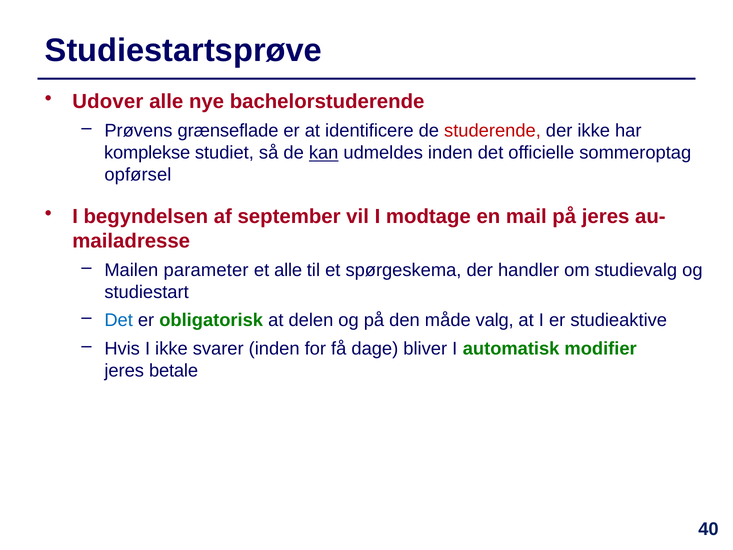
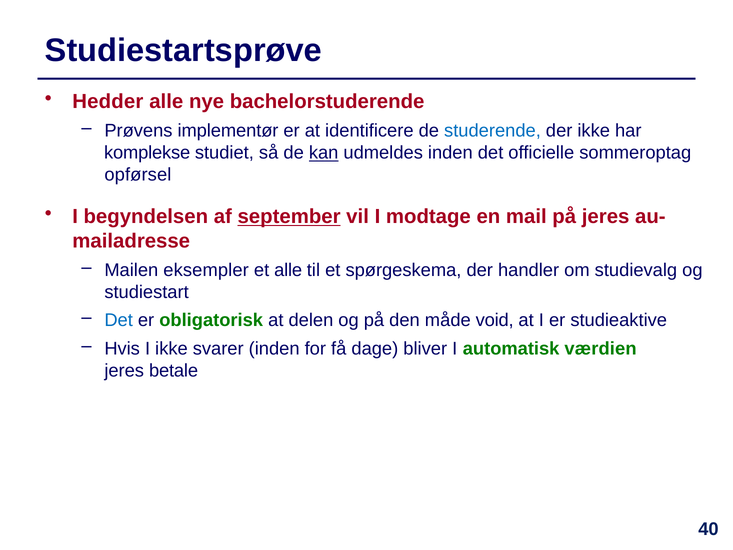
Udover: Udover -> Hedder (108, 102)
grænseflade: grænseflade -> implementør (228, 131)
studerende colour: red -> blue (492, 131)
september underline: none -> present (289, 217)
parameter: parameter -> eksempler (206, 270)
valg: valg -> void (495, 320)
modifier: modifier -> værdien (601, 348)
